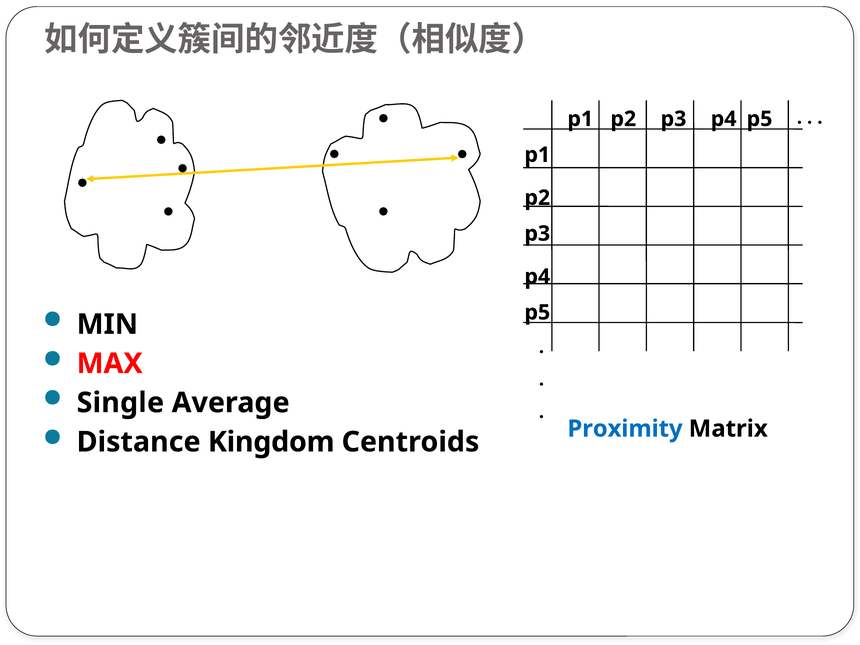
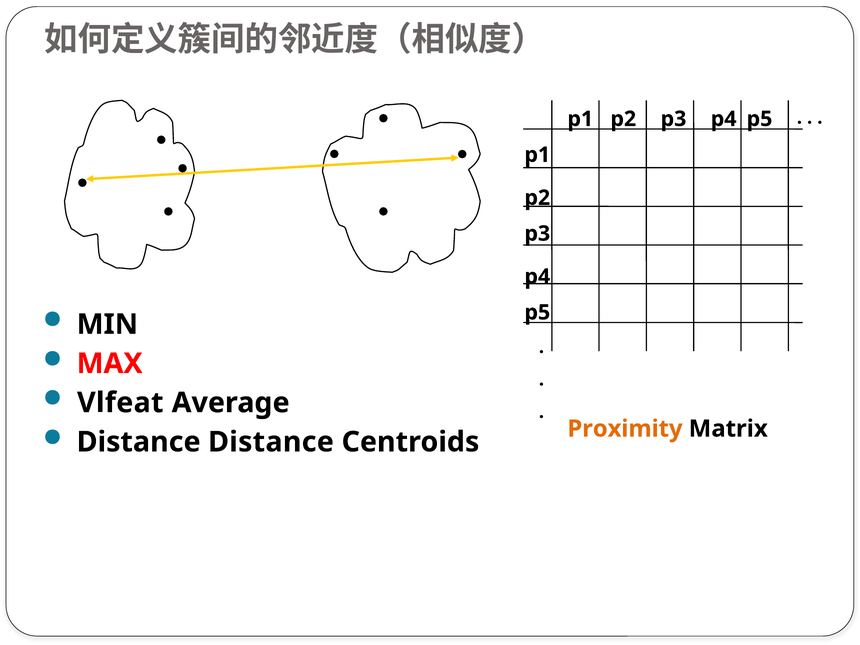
Single: Single -> Vlfeat (120, 403)
Proximity colour: blue -> orange (625, 429)
Distance Kingdom: Kingdom -> Distance (271, 442)
